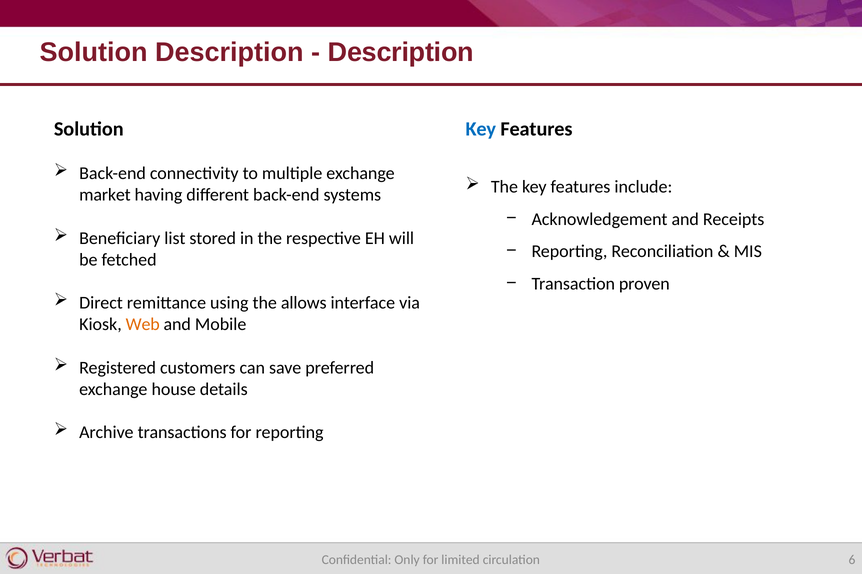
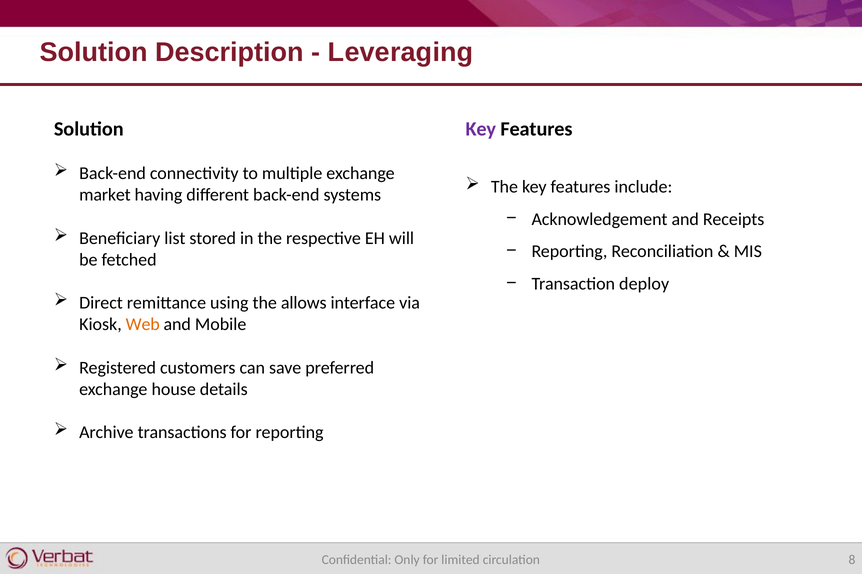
Description: Description -> Leveraging (401, 53)
Key colour: blue -> purple (481, 129)
proven: proven -> deploy (644, 284)
6: 6 -> 8 (852, 560)
